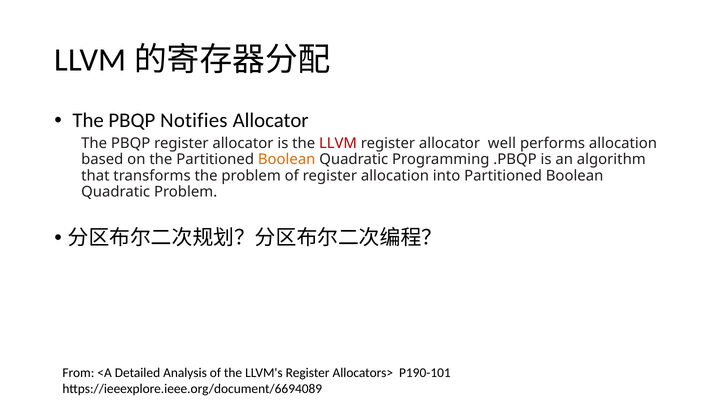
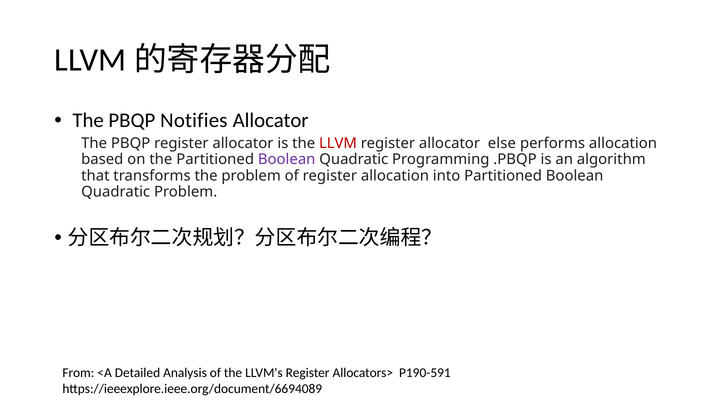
well: well -> else (502, 144)
Boolean colour: orange -> purple (287, 160)
P190-101: P190-101 -> P190-591 (425, 373)
